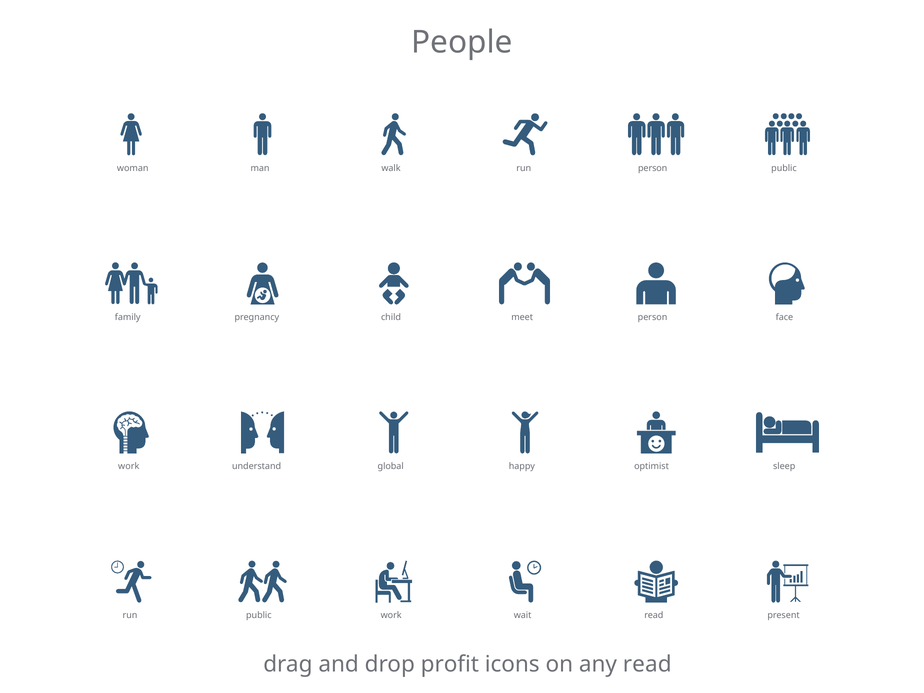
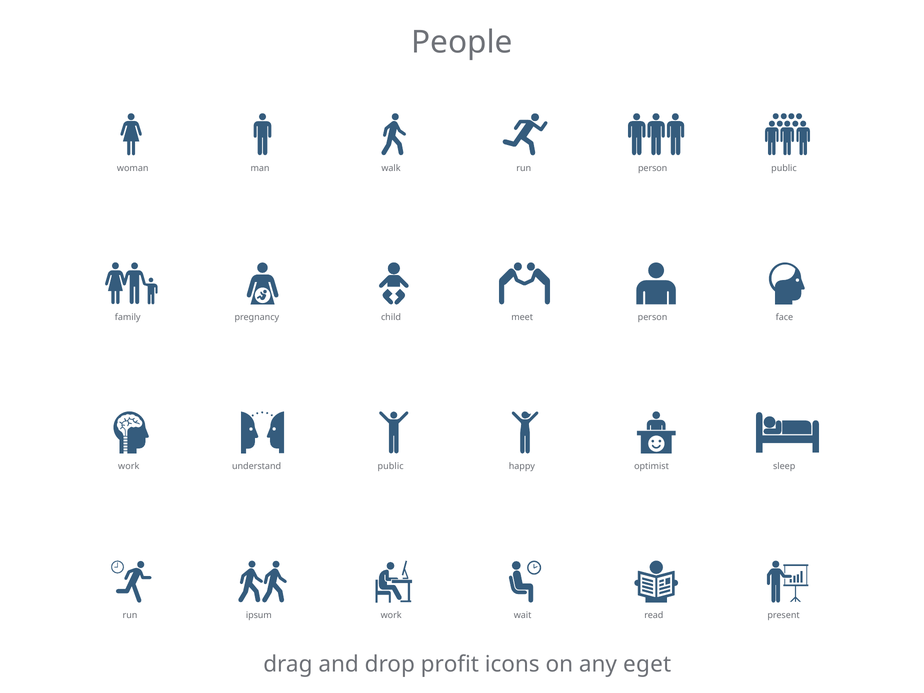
understand global: global -> public (391, 466)
run public: public -> ipsum (259, 615)
any read: read -> eget (647, 664)
